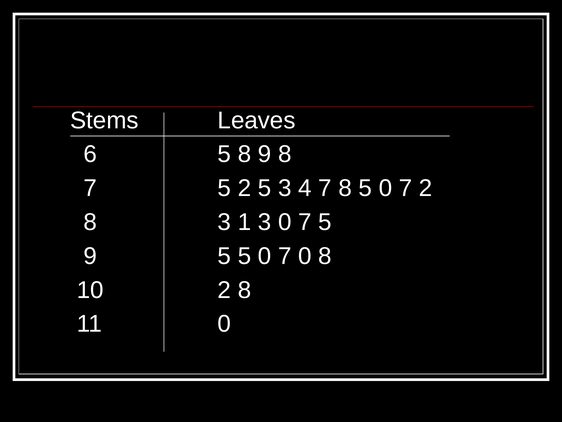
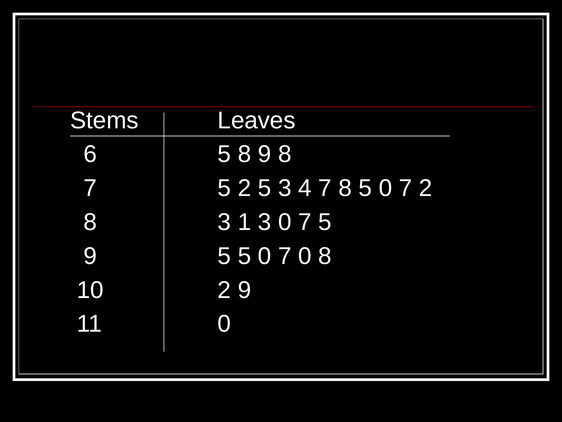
10 2 8: 8 -> 9 (244, 290)
